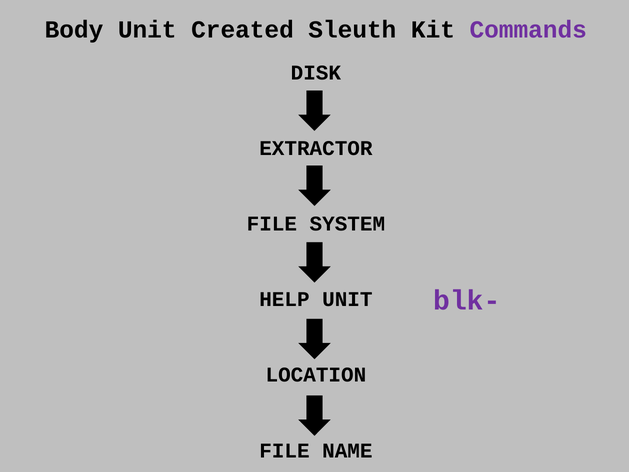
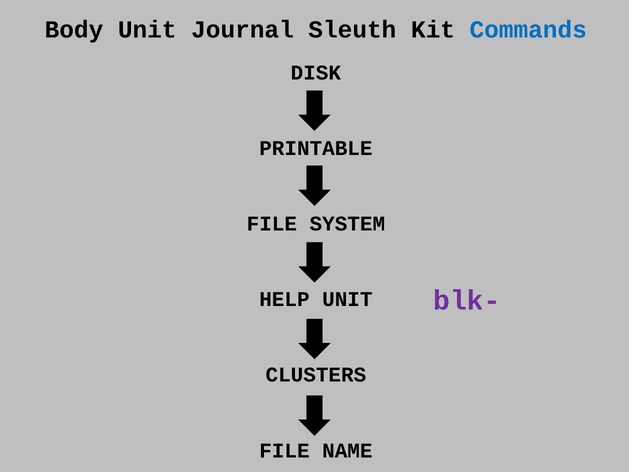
Created: Created -> Journal (243, 30)
Commands colour: purple -> blue (528, 30)
EXTRACTOR: EXTRACTOR -> PRINTABLE (316, 148)
LOCATION: LOCATION -> CLUSTERS (316, 375)
